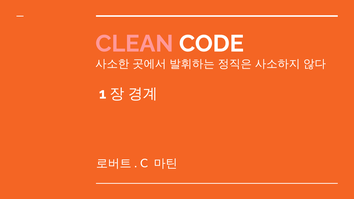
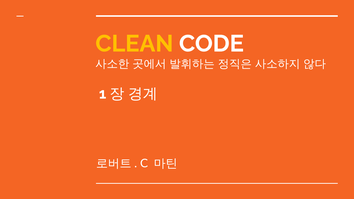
CLEAN colour: pink -> yellow (134, 44)
